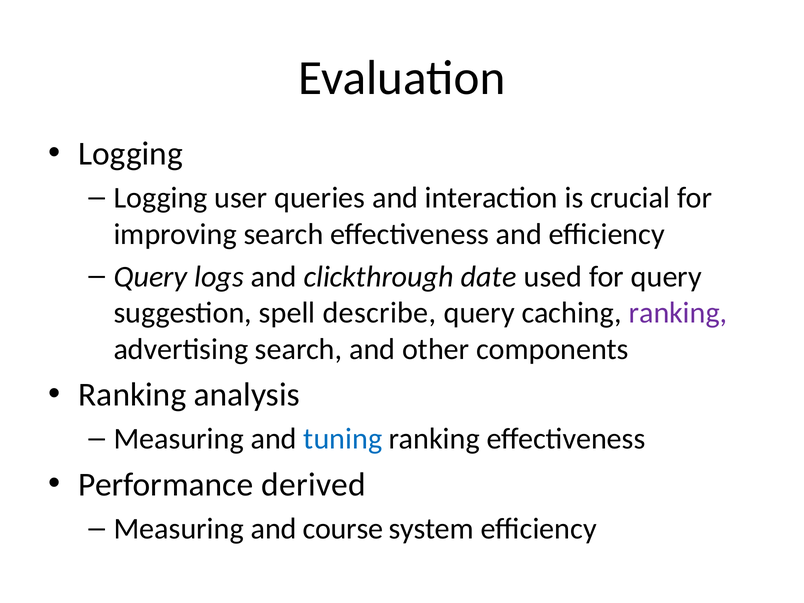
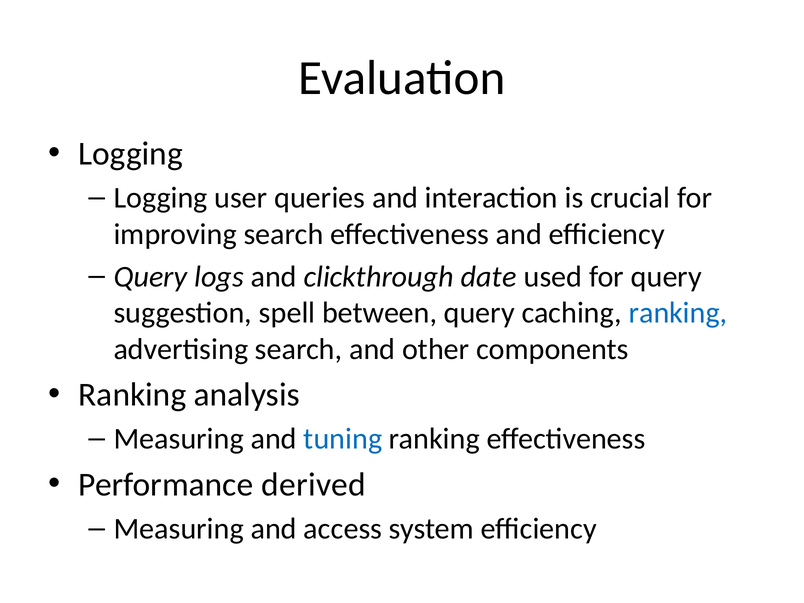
describe: describe -> between (380, 313)
ranking colour: purple -> blue (678, 313)
course: course -> access (343, 529)
